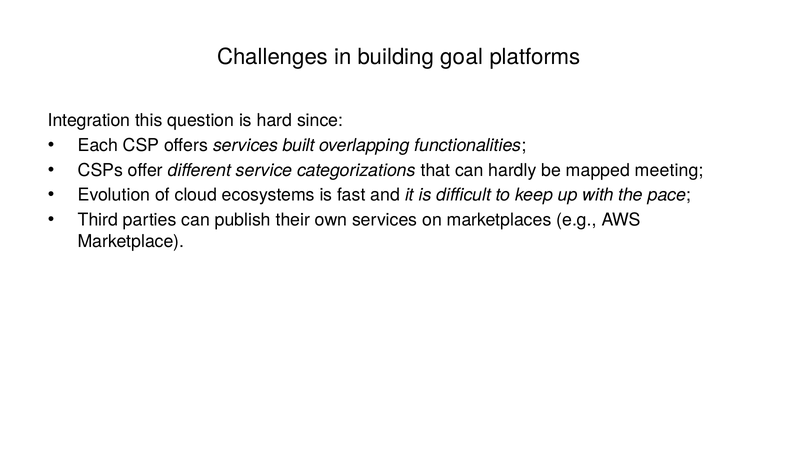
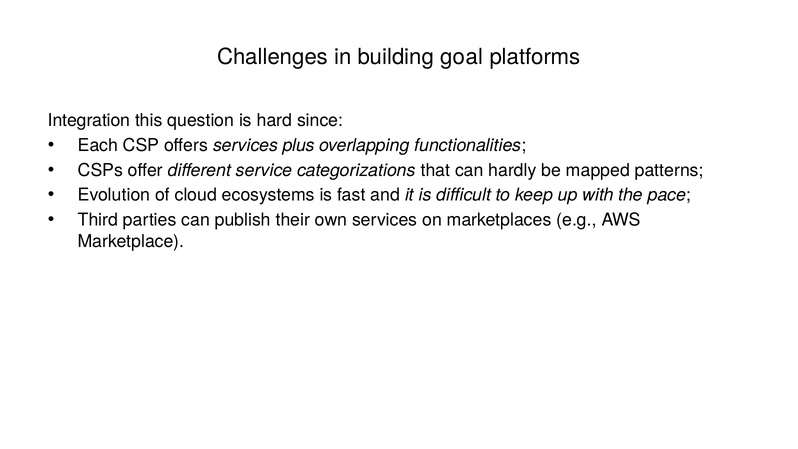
built: built -> plus (299, 145)
meeting: meeting -> patterns (669, 170)
